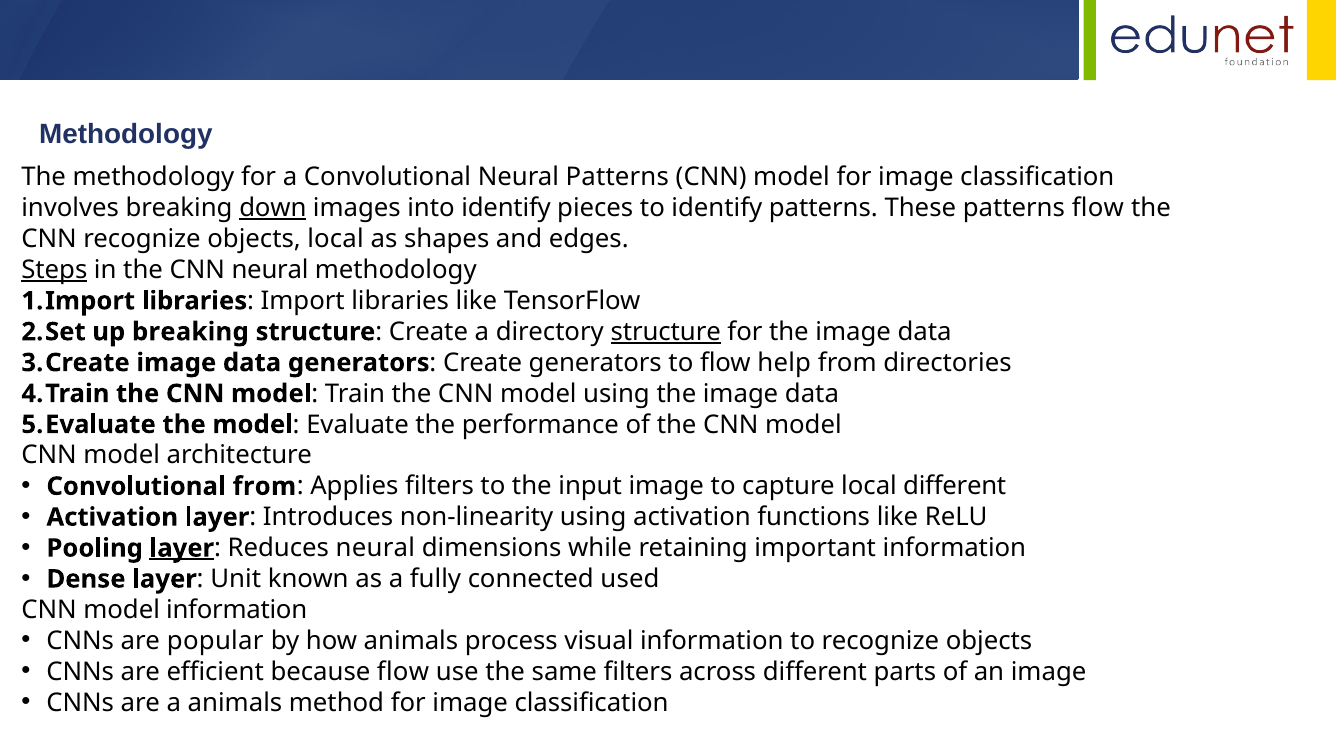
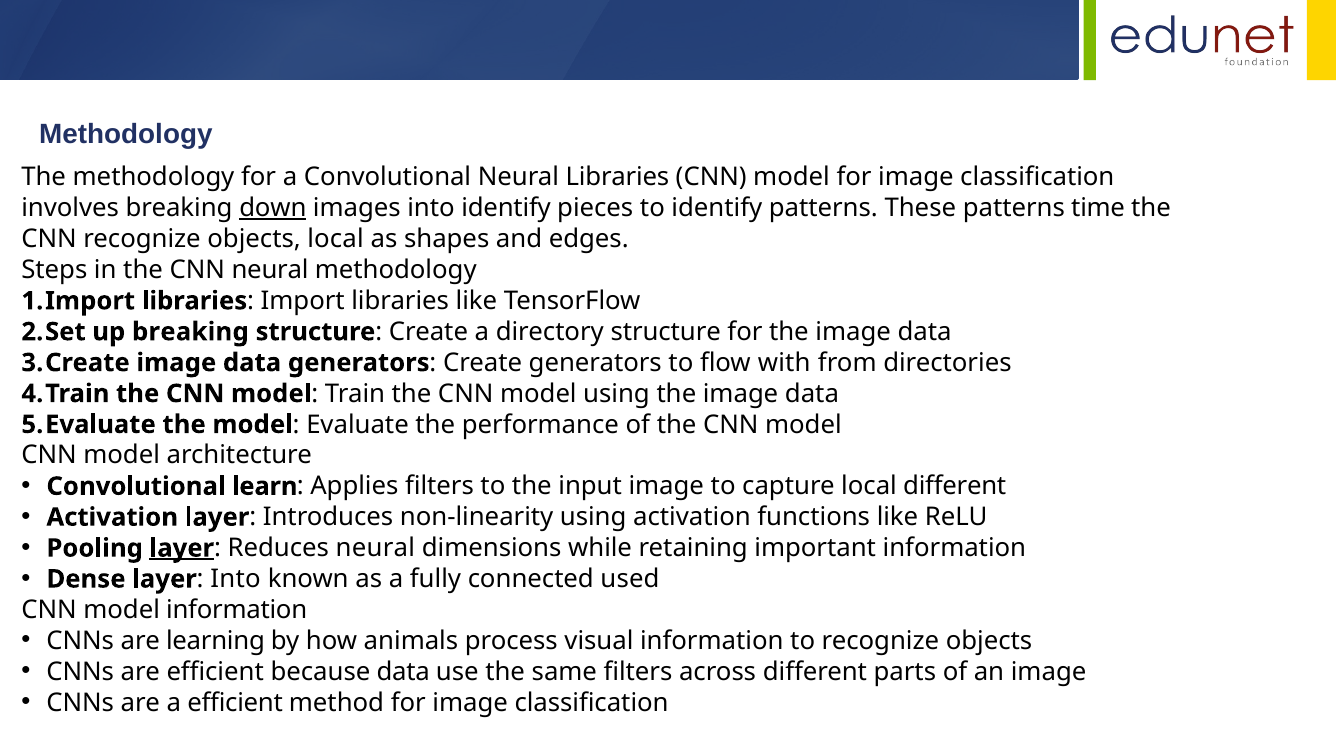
Neural Patterns: Patterns -> Libraries (617, 177)
patterns flow: flow -> time (1098, 208)
Steps underline: present -> none (54, 270)
structure underline: present -> none (666, 332)
help: help -> with (784, 363)
Convolutional from: from -> learn (265, 487)
Unit: Unit -> Into (236, 579)
popular: popular -> learning (215, 641)
because flow: flow -> data (403, 672)
a animals: animals -> efficient (235, 703)
